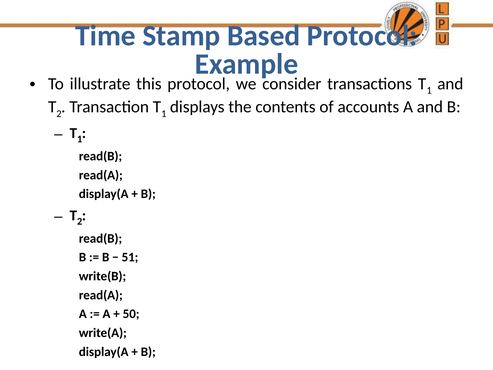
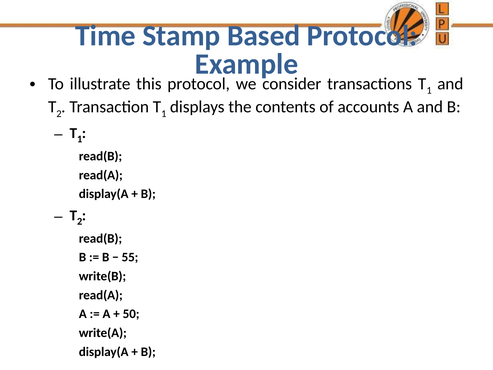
51: 51 -> 55 (130, 257)
